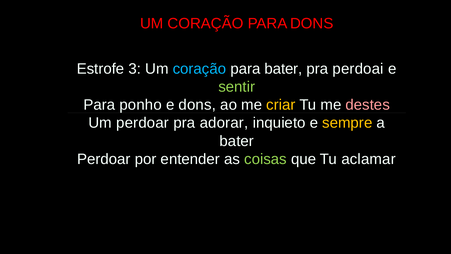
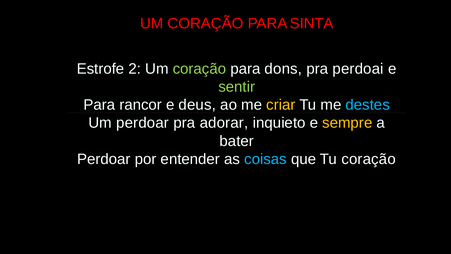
PARA DONS: DONS -> SINTA (312, 24)
3: 3 -> 2 (135, 69)
coração colour: light blue -> light green (199, 69)
para bater: bater -> dons (283, 69)
ponho: ponho -> rancor (141, 105)
e dons: dons -> deus (197, 105)
destes colour: pink -> light blue (368, 105)
coisas colour: light green -> light blue (266, 159)
Tu aclamar: aclamar -> coração (369, 159)
